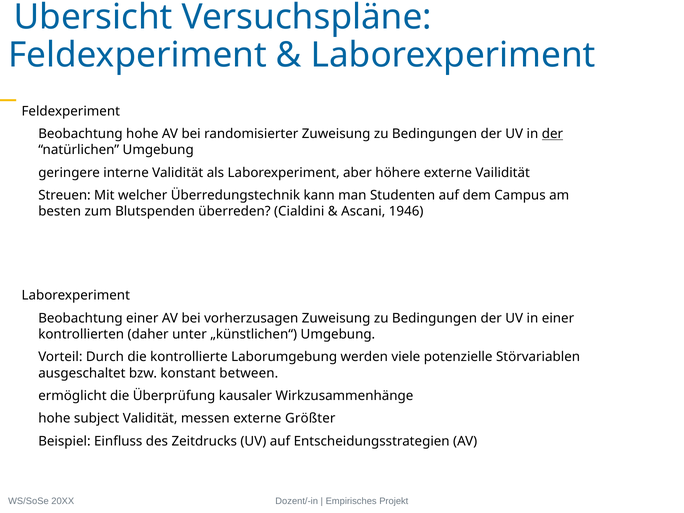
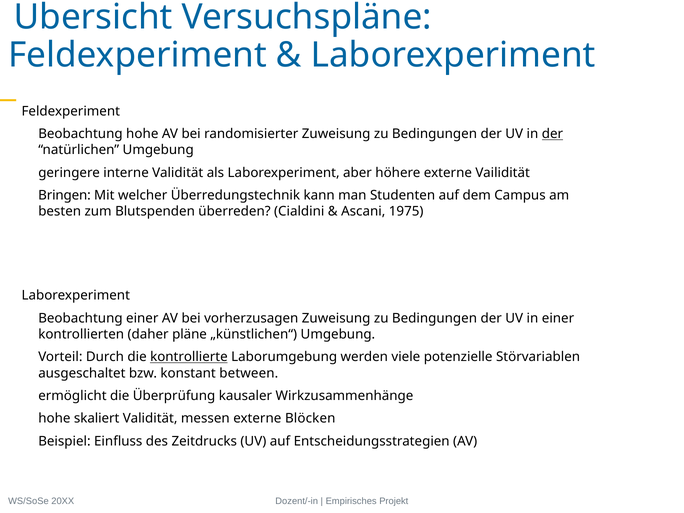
Streuen: Streuen -> Bringen (64, 196)
1946: 1946 -> 1975 (406, 212)
unter: unter -> pläne (190, 334)
kontrollierte underline: none -> present (189, 357)
subject: subject -> skaliert (97, 419)
Größter: Größter -> Blöcken (310, 419)
